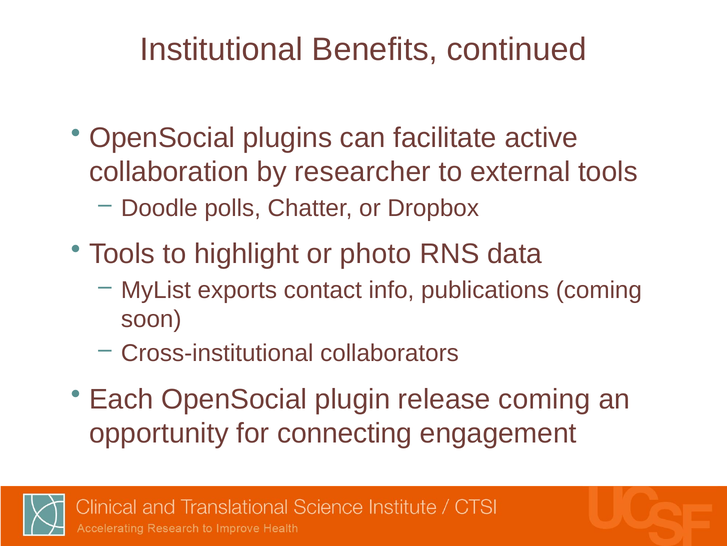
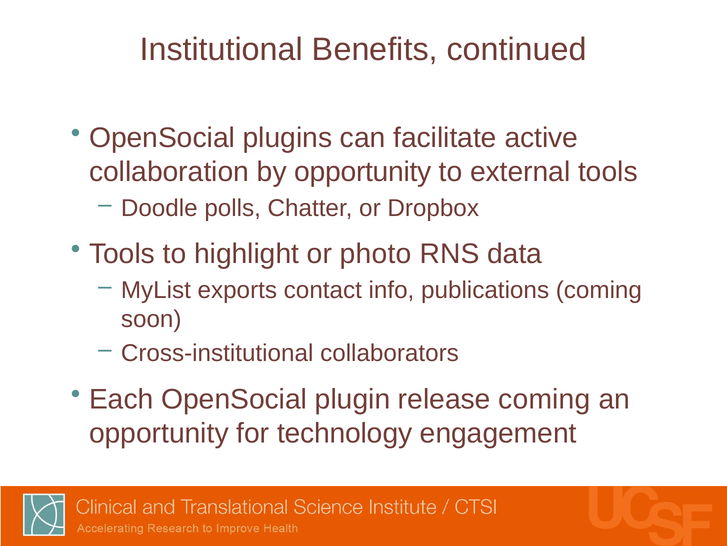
by researcher: researcher -> opportunity (363, 172)
connecting: connecting -> technology (345, 433)
